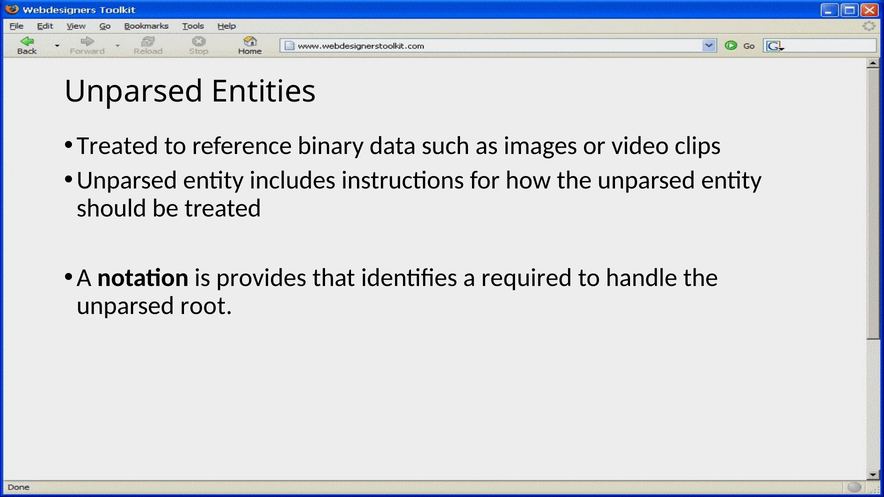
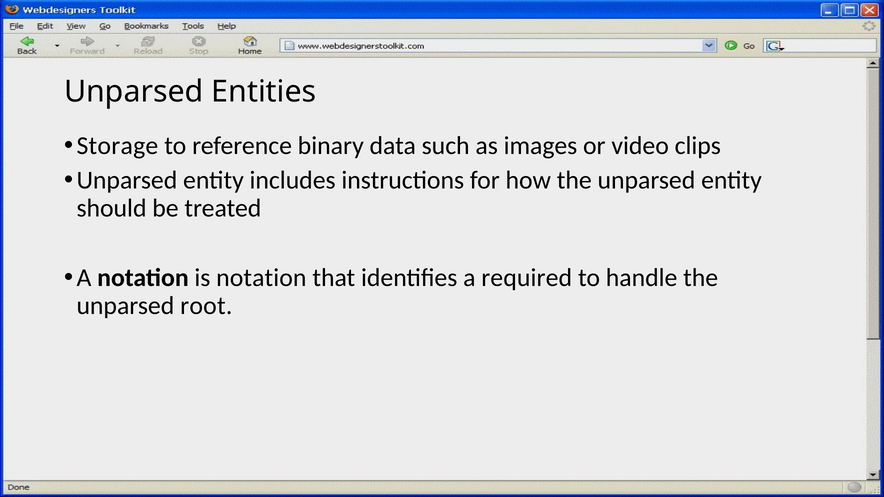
Treated: Treated -> Storage (117, 146)
is provides: provides -> notation (261, 278)
